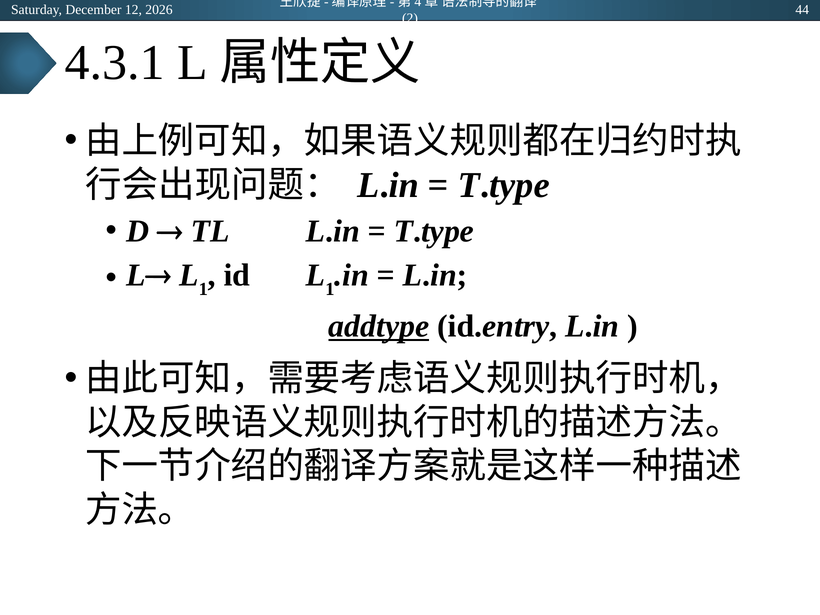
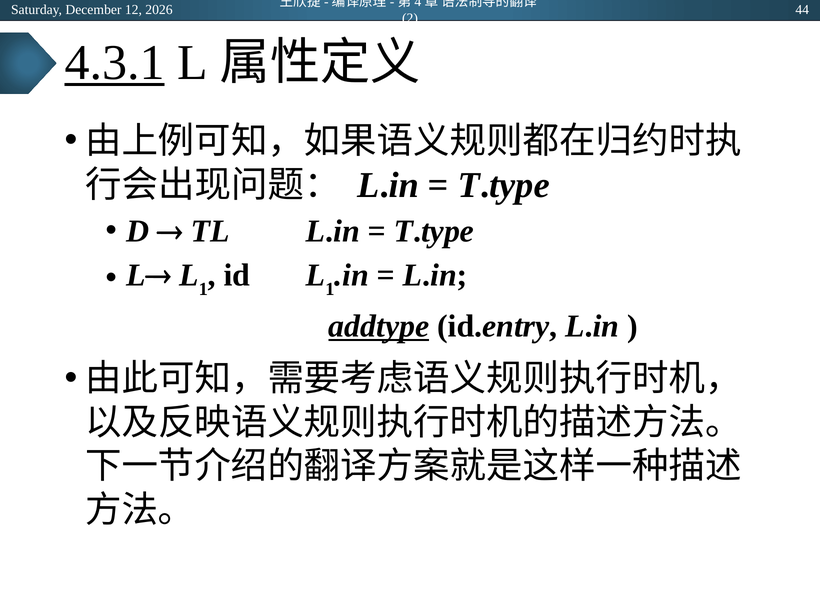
4.3.1 underline: none -> present (115, 63)
